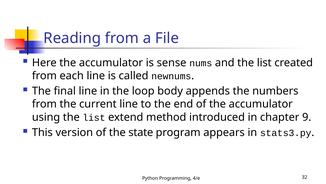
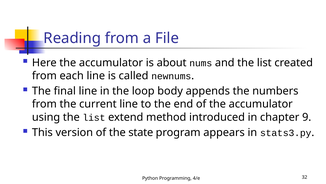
sense: sense -> about (172, 62)
